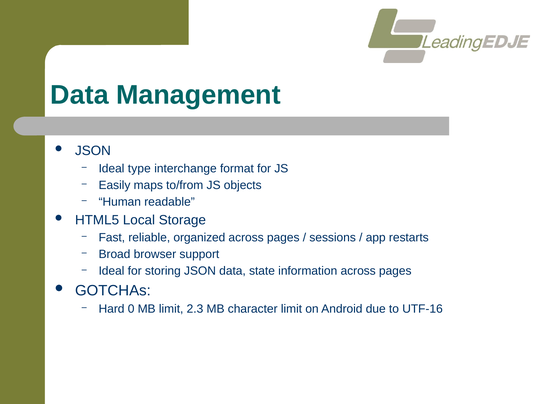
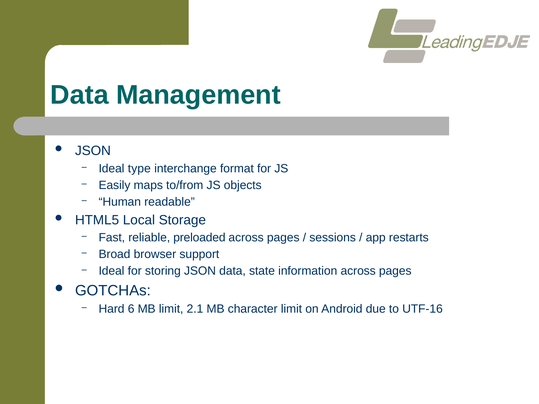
organized: organized -> preloaded (199, 238)
0: 0 -> 6 (131, 309)
2.3: 2.3 -> 2.1 (195, 309)
